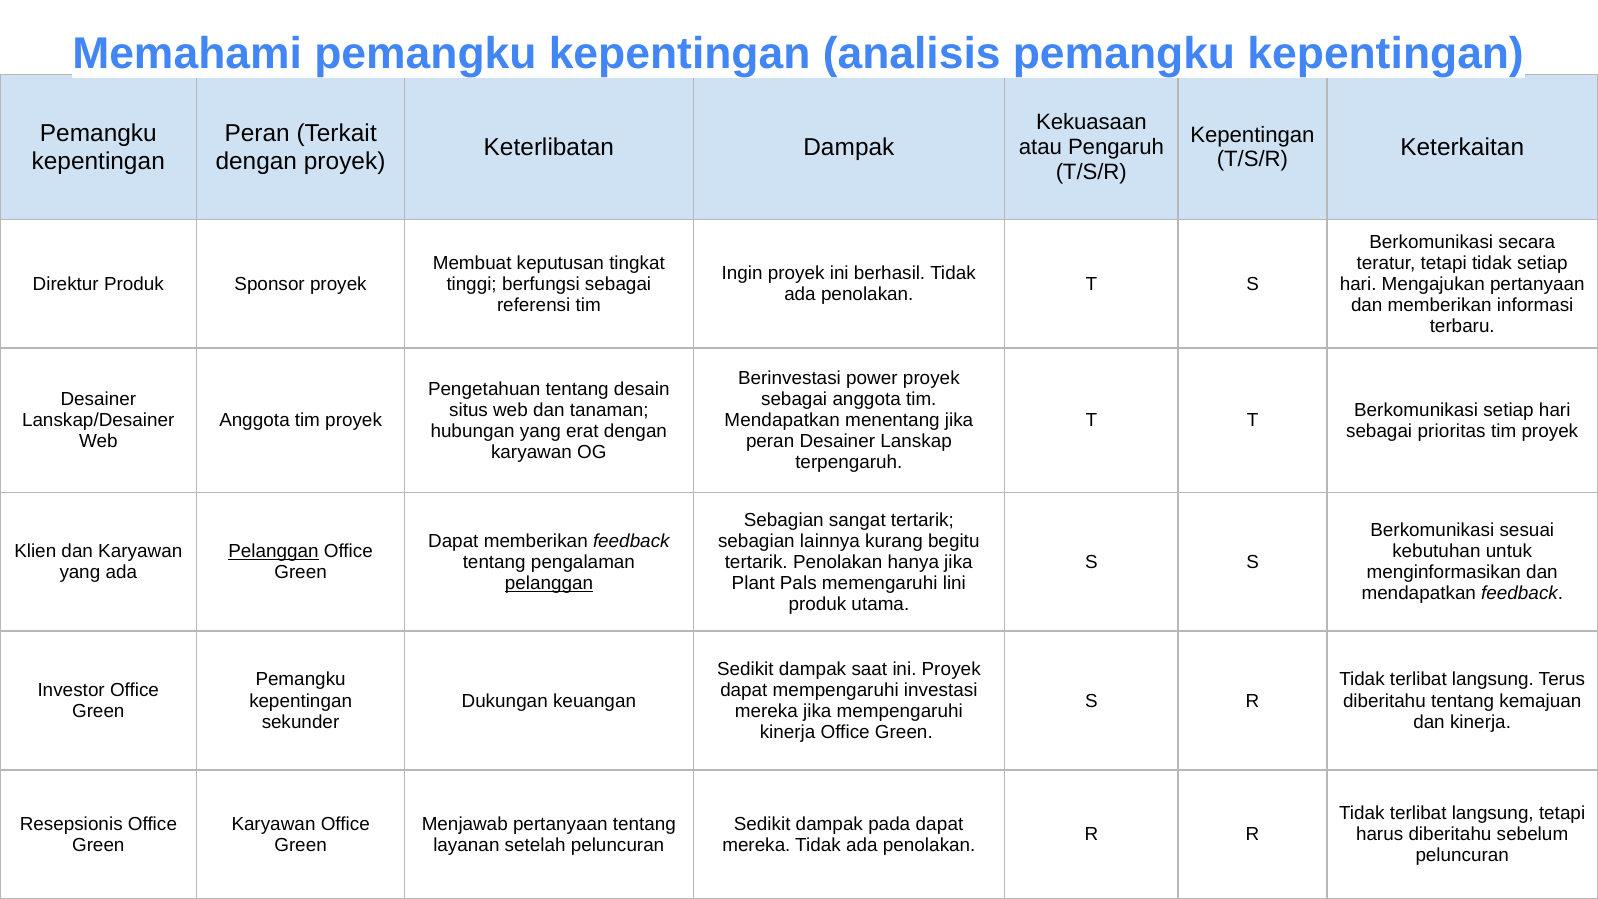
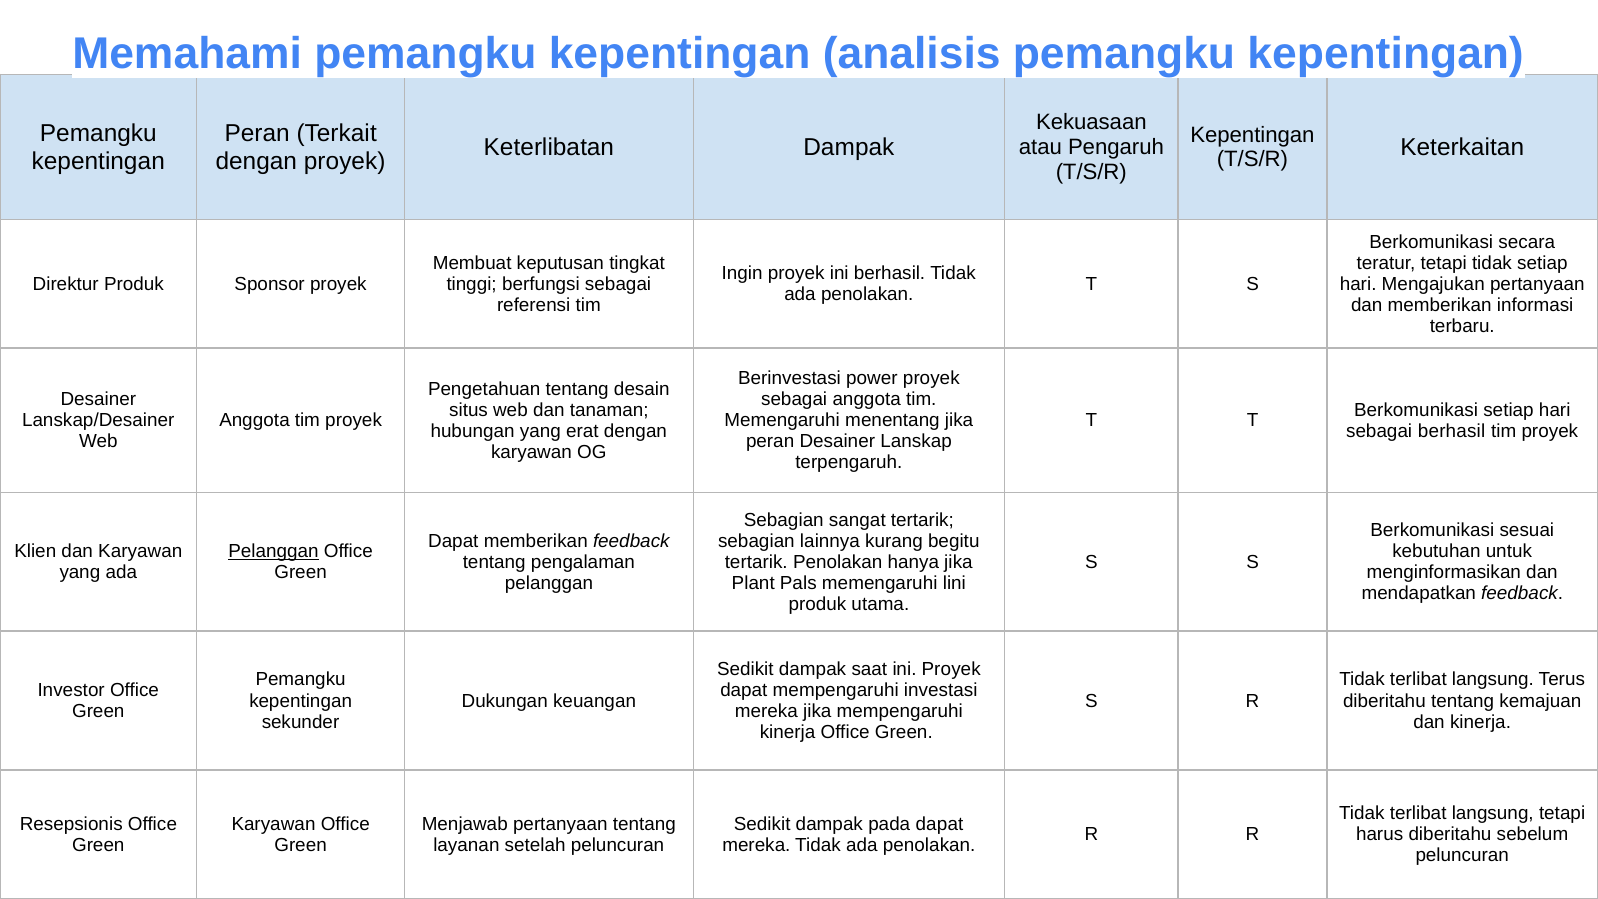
Mendapatkan: Mendapatkan -> Memengaruhi (782, 421)
sebagai prioritas: prioritas -> berhasil (1452, 431)
pelanggan underline: present -> none (549, 583)
